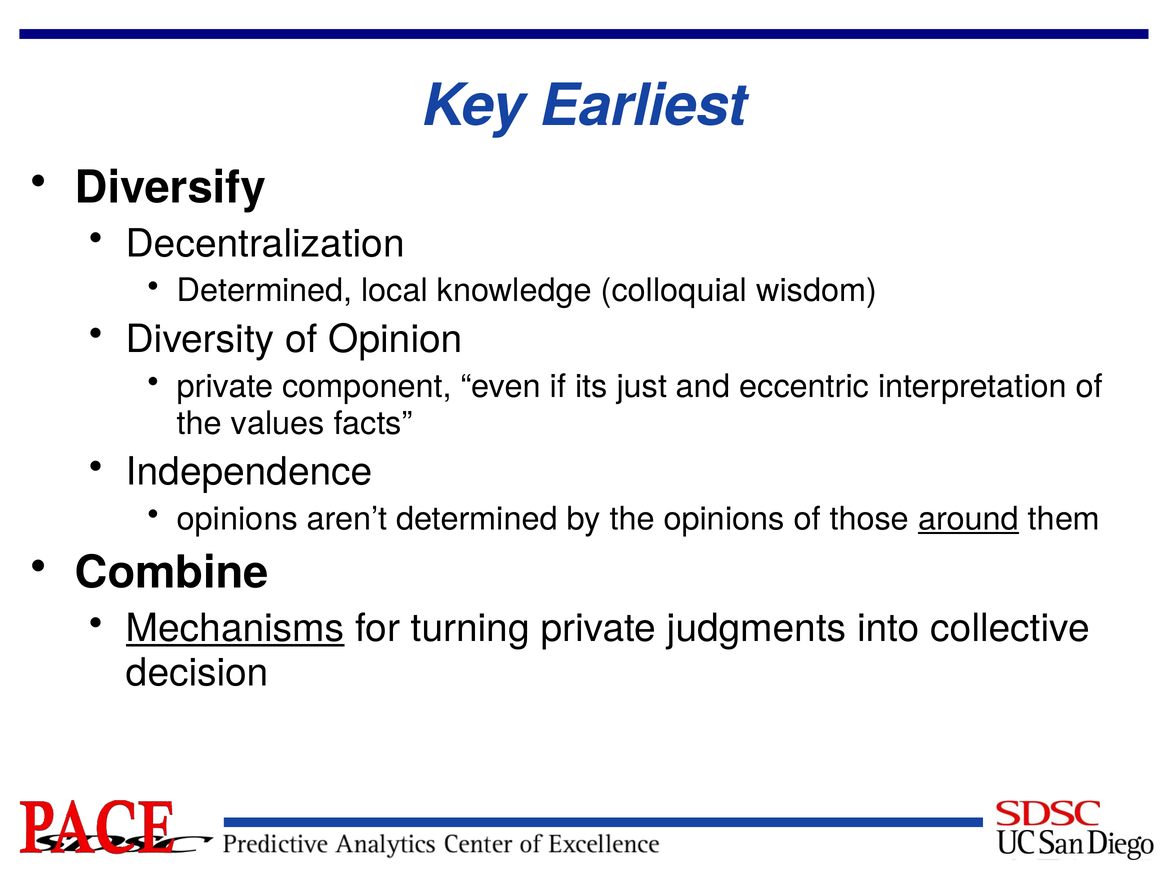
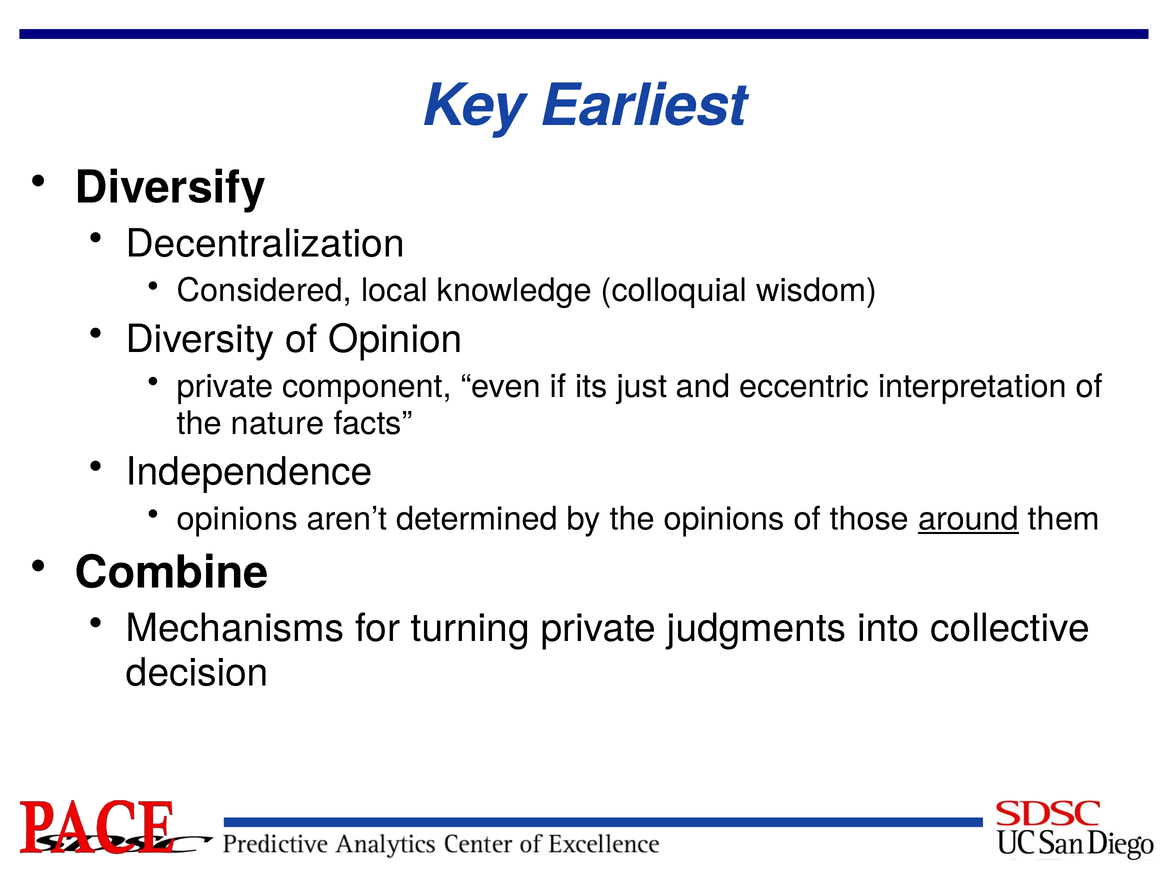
Determined: Determined -> Considered (264, 291)
values: values -> nature (278, 423)
Mechanisms underline: present -> none (235, 629)
